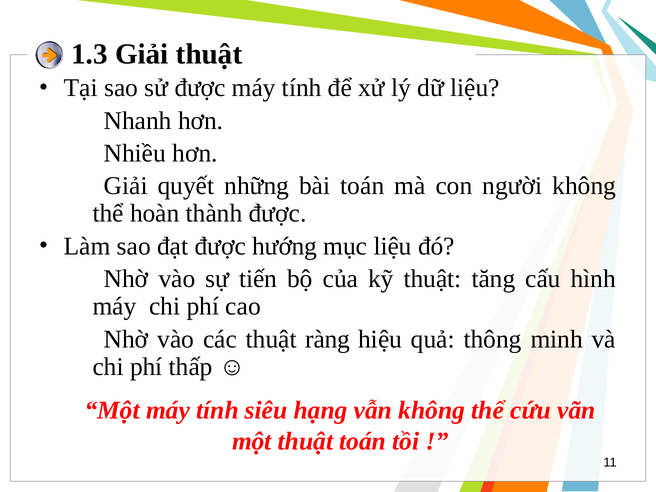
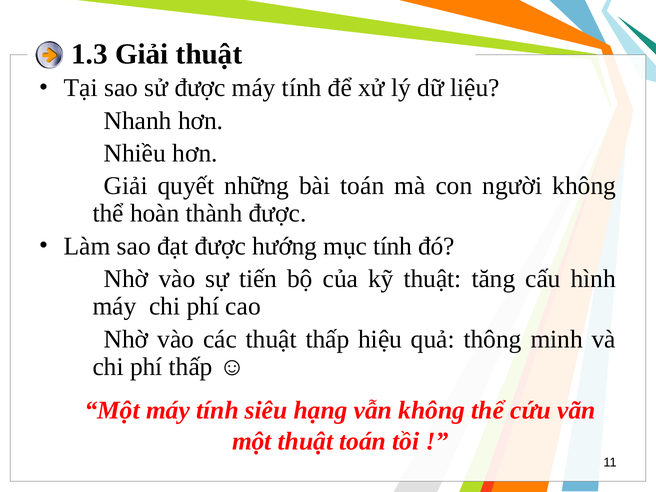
mục liệu: liệu -> tính (393, 246)
thuật ràng: ràng -> thấp (327, 339)
